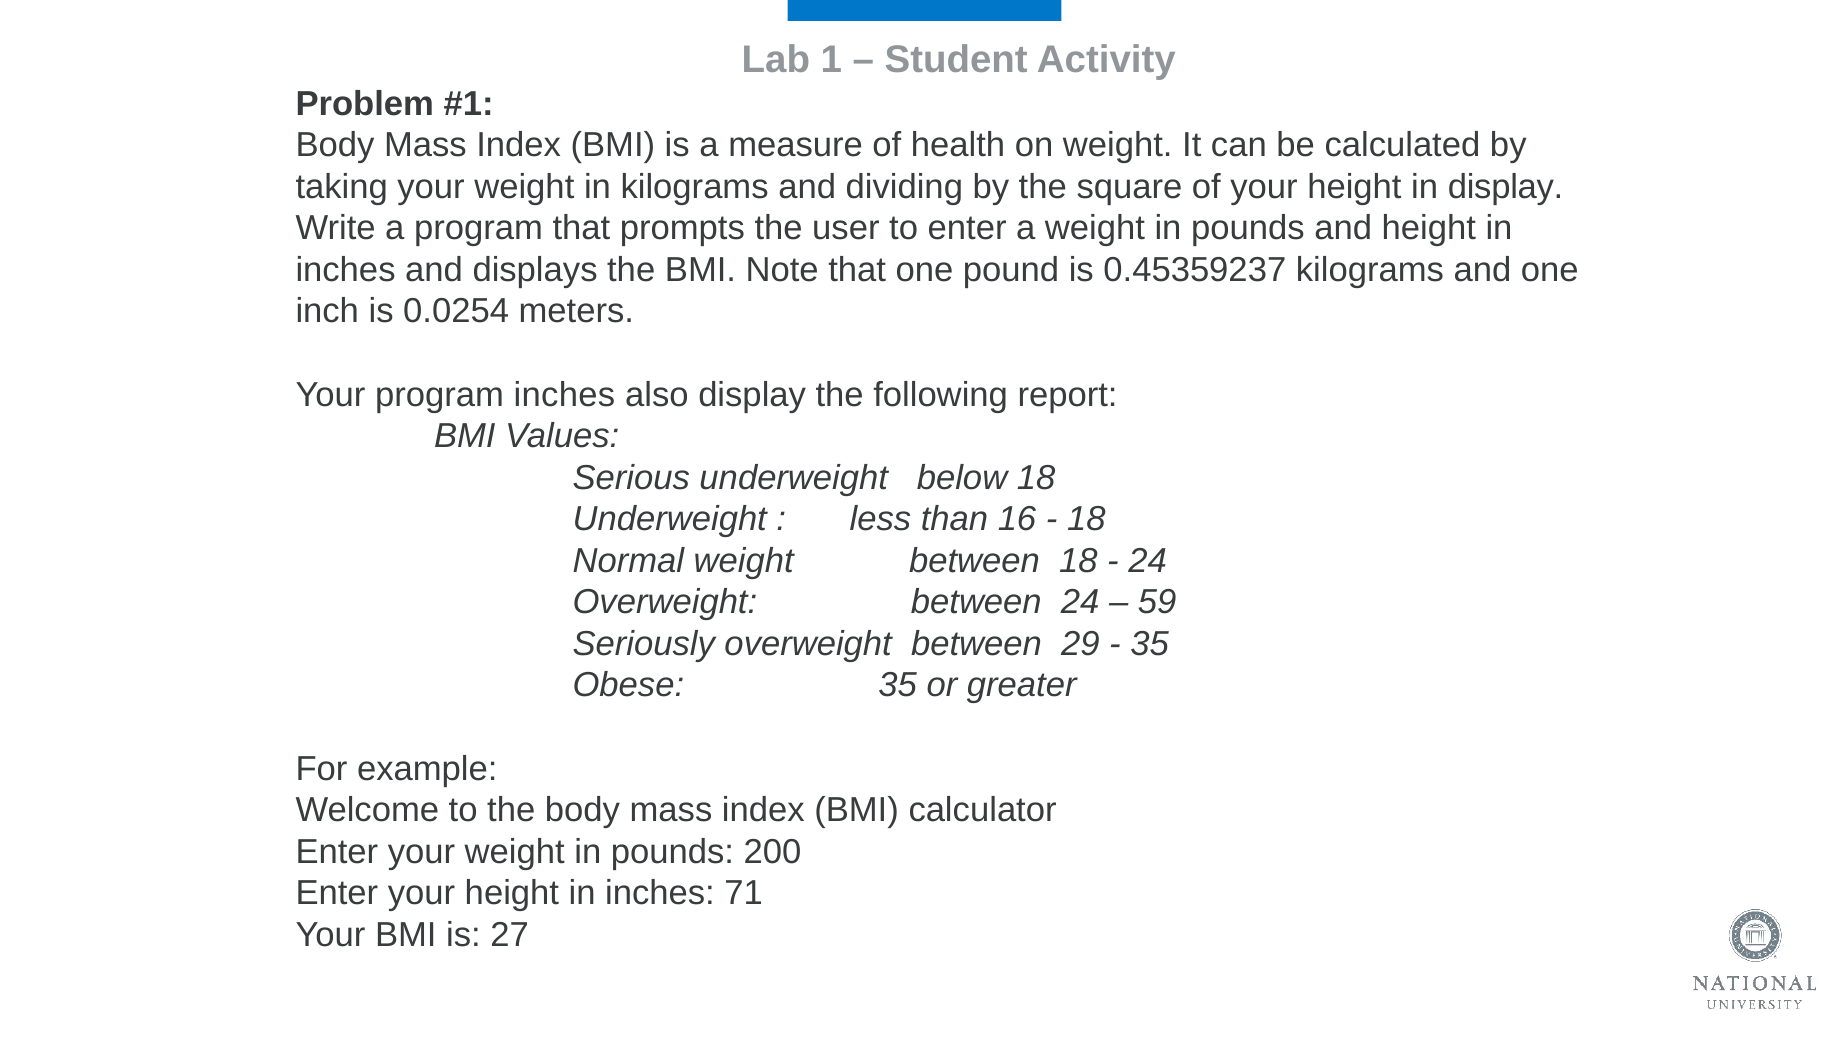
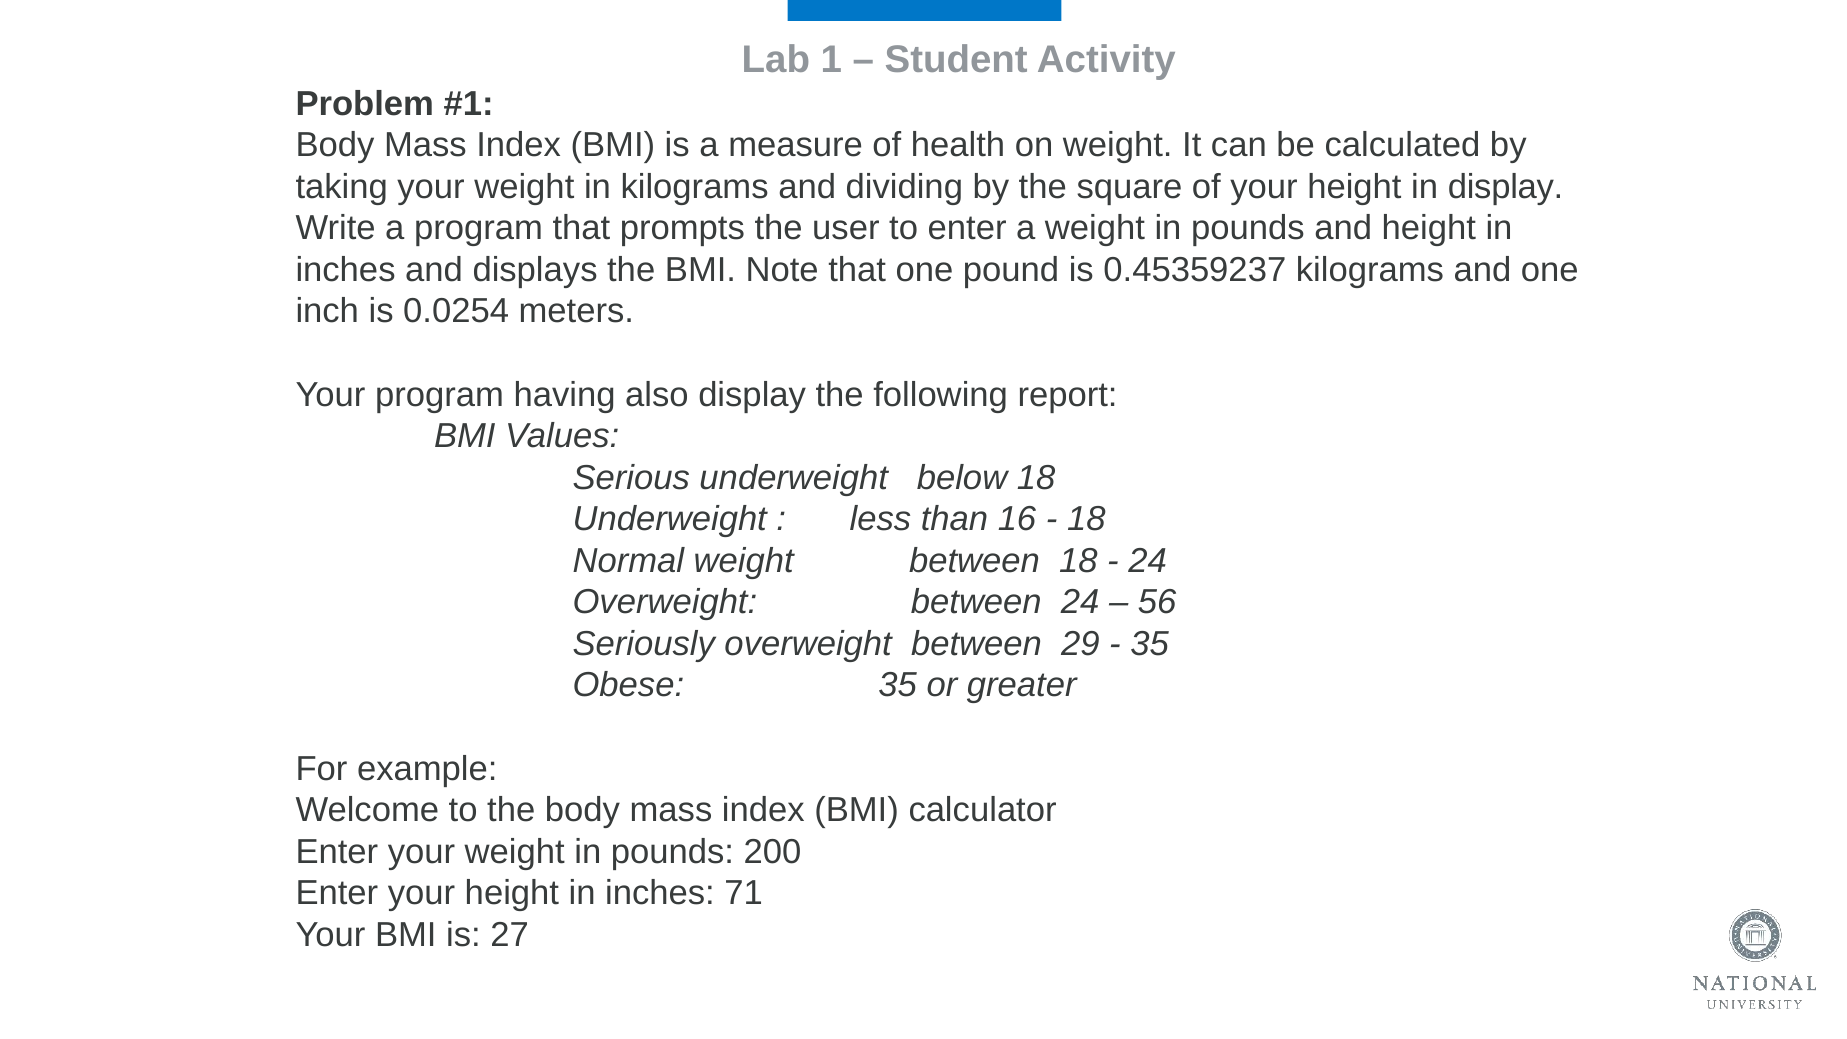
program inches: inches -> having (565, 395)
59: 59 -> 56 (1157, 603)
